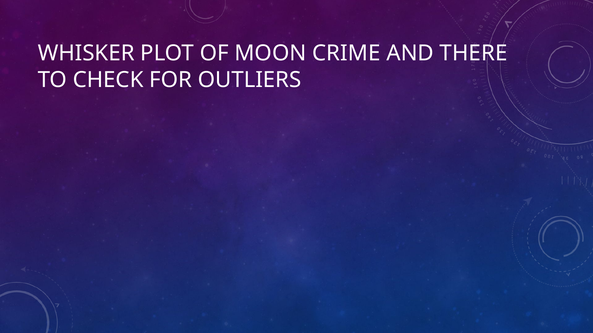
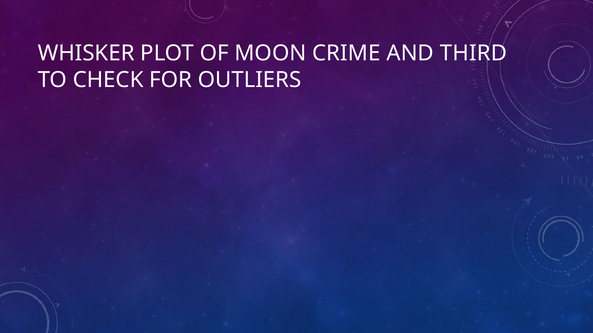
THERE: THERE -> THIRD (473, 53)
